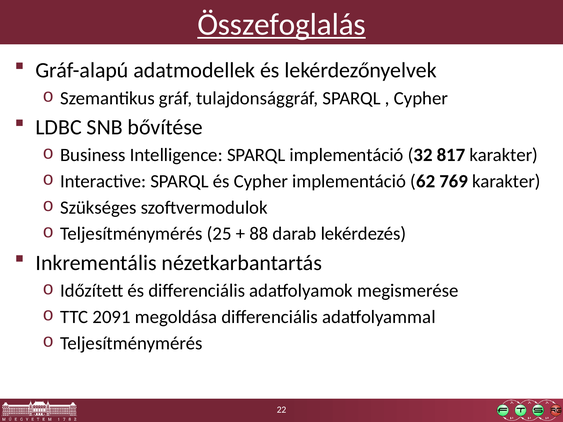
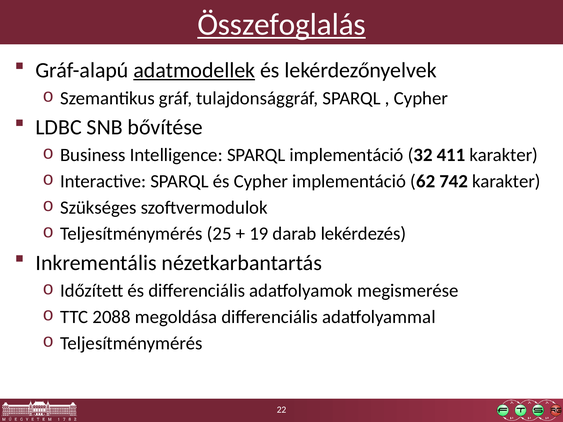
adatmodellek underline: none -> present (194, 70)
817: 817 -> 411 (451, 155)
769: 769 -> 742 (454, 181)
88: 88 -> 19 (259, 234)
2091: 2091 -> 2088 (112, 317)
